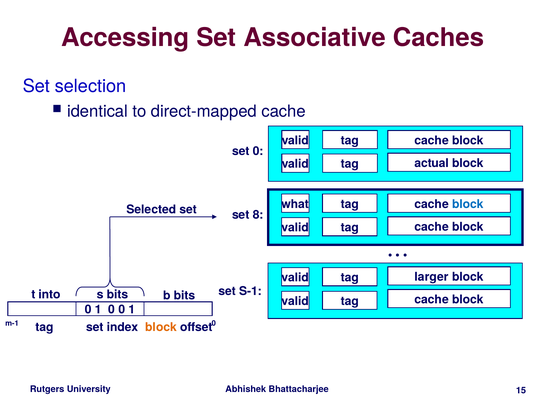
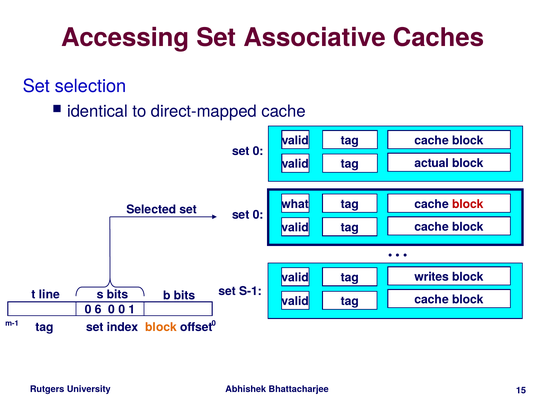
block colour: blue -> red (468, 204)
8: 8 -> 0 (258, 215)
larger: larger -> writes (432, 277)
into: into -> line (49, 294)
1: 1 -> 6 (98, 309)
